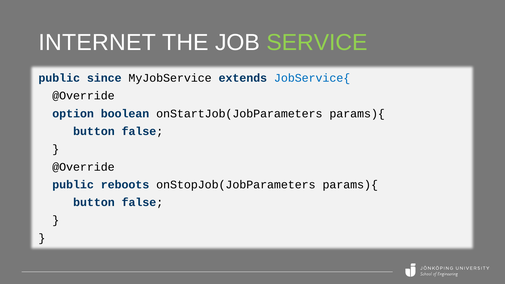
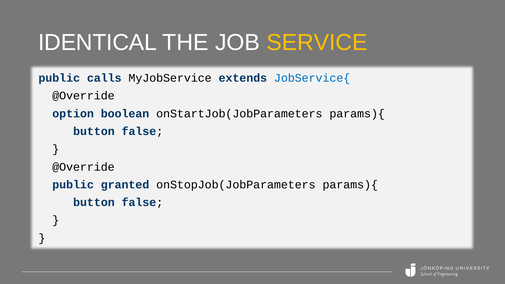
INTERNET: INTERNET -> IDENTICAL (98, 42)
SERVICE colour: light green -> yellow (317, 42)
since: since -> calls (104, 78)
reboots: reboots -> granted (125, 185)
